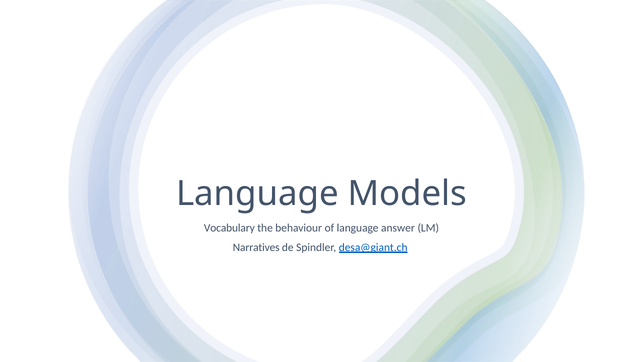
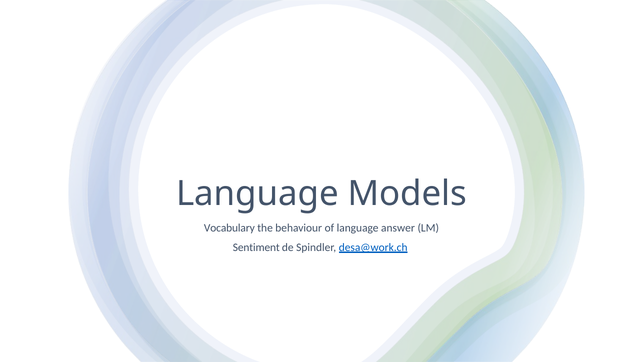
Narratives: Narratives -> Sentiment (256, 247)
desa@giant.ch: desa@giant.ch -> desa@work.ch (373, 247)
